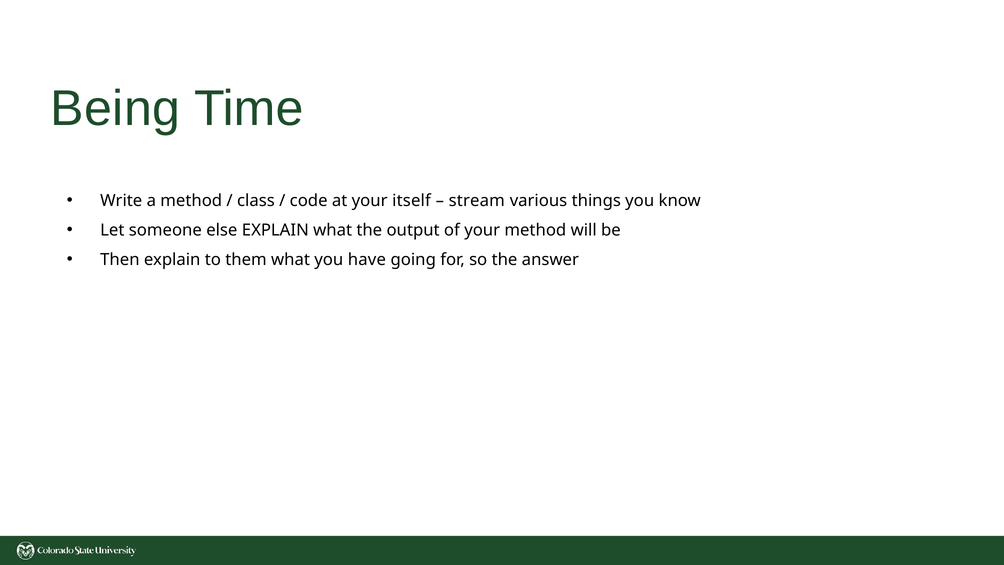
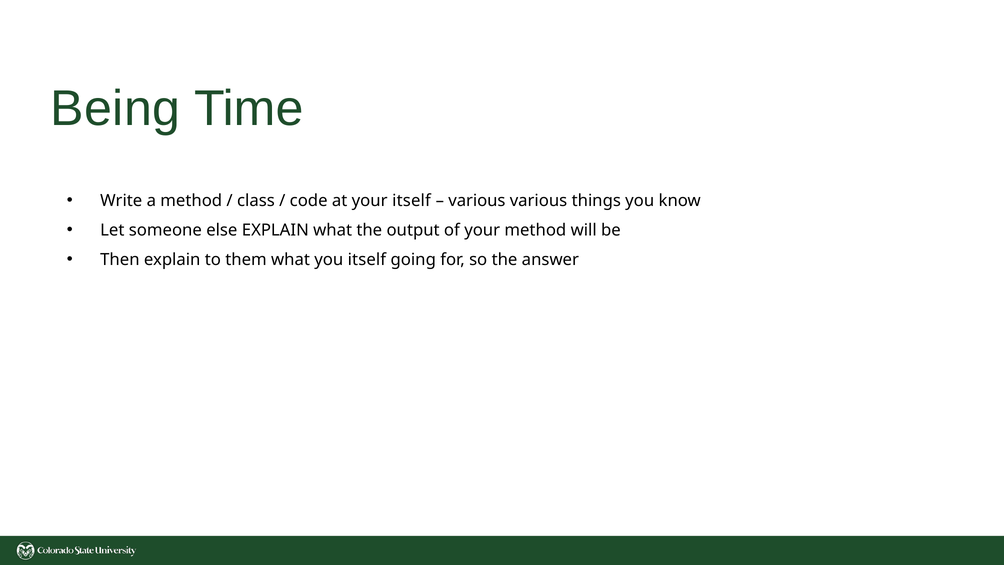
stream: stream -> various (477, 200)
you have: have -> itself (367, 260)
